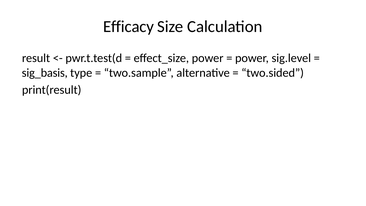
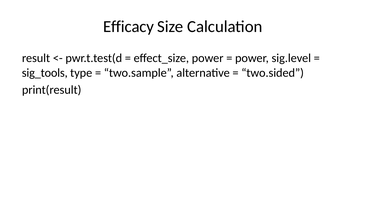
sig_basis: sig_basis -> sig_tools (45, 73)
